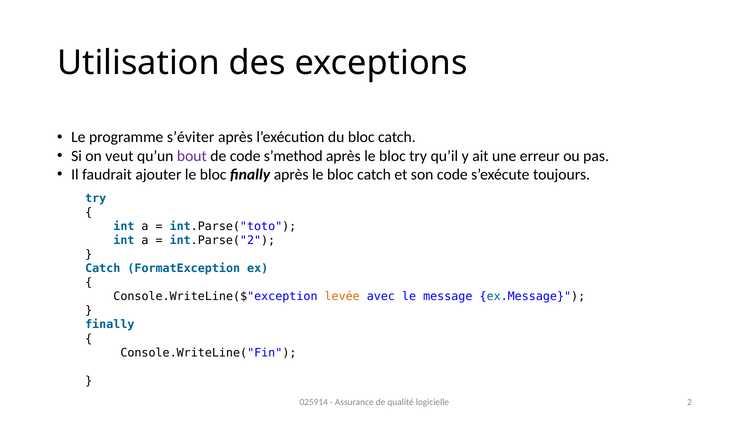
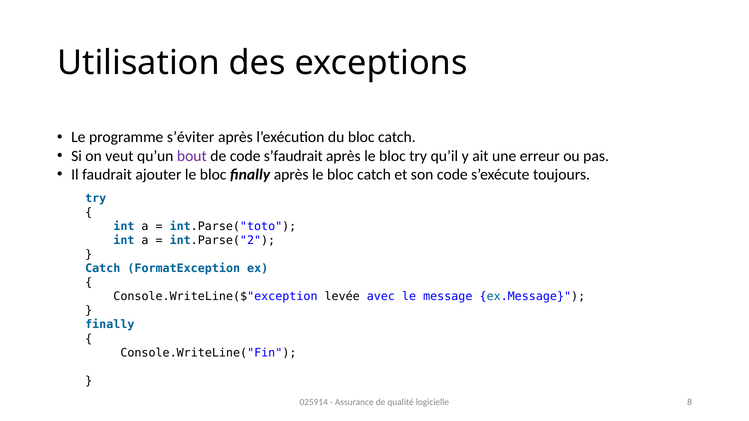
s’method: s’method -> s’faudrait (293, 156)
levée colour: orange -> black (342, 297)
2: 2 -> 8 (690, 402)
